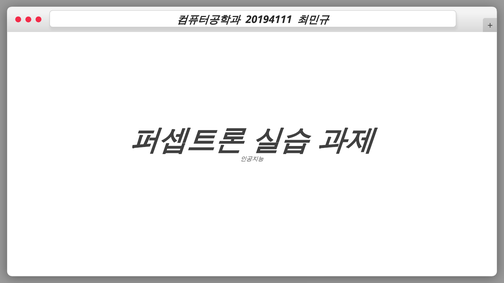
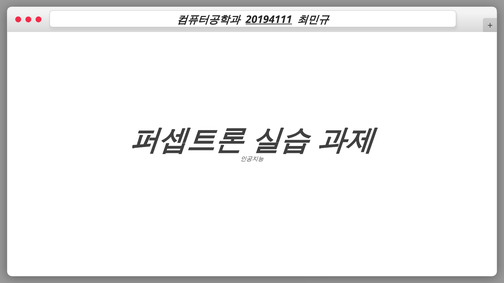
20194111 underline: none -> present (269, 20)
